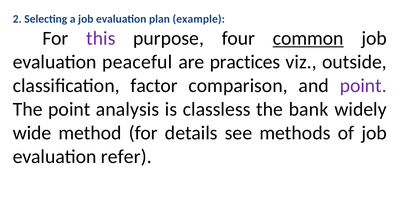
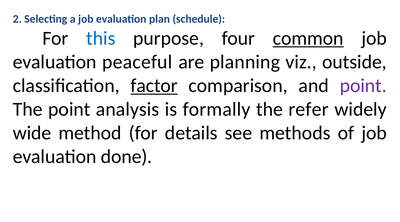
example: example -> schedule (199, 19)
this colour: purple -> blue (101, 38)
practices: practices -> planning (245, 62)
factor underline: none -> present (154, 86)
classless: classless -> formally (217, 110)
bank: bank -> refer (309, 110)
refer: refer -> done (127, 157)
